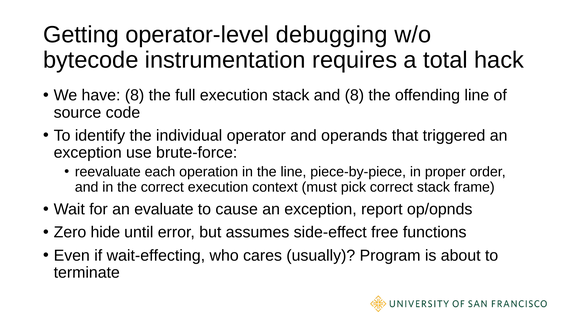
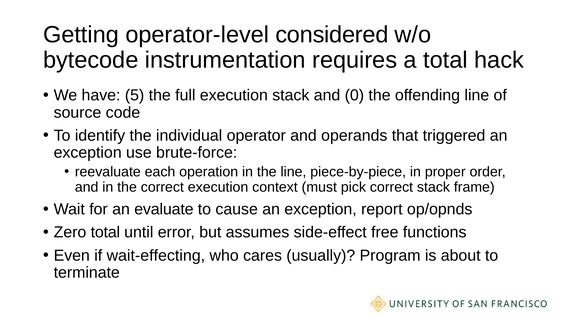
debugging: debugging -> considered (332, 35)
have 8: 8 -> 5 (135, 95)
and 8: 8 -> 0 (354, 95)
Zero hide: hide -> total (105, 232)
